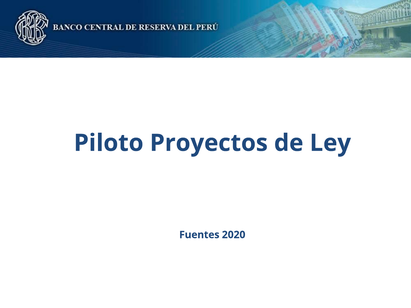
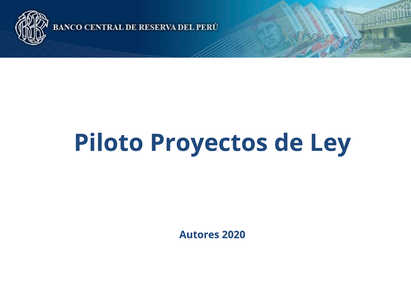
Fuentes: Fuentes -> Autores (199, 235)
